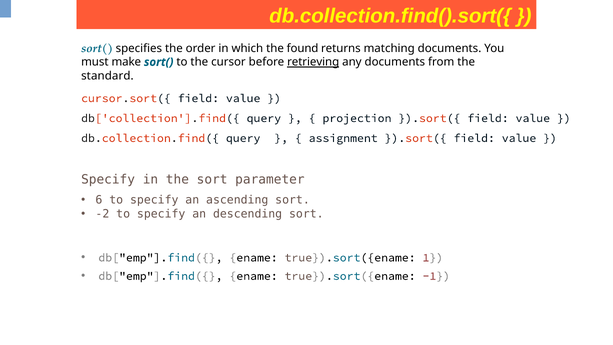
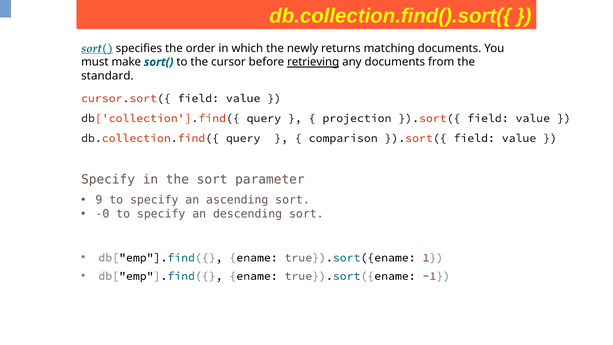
sort( underline: none -> present (97, 48)
found: found -> newly (303, 48)
assignment: assignment -> comparison (343, 138)
6: 6 -> 9 (99, 200)
-2: -2 -> -0 (102, 214)
